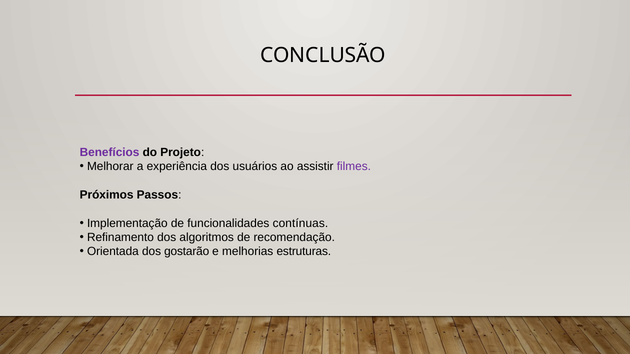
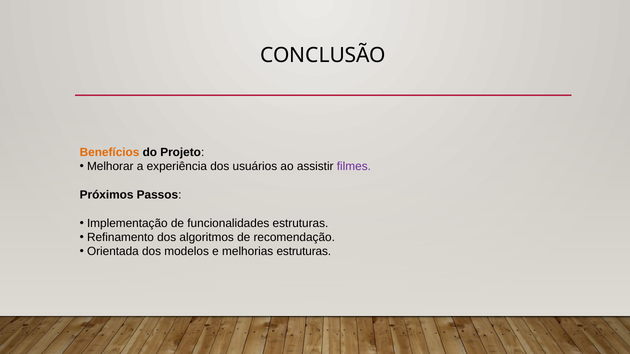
Benefícios colour: purple -> orange (110, 153)
funcionalidades contínuas: contínuas -> estruturas (300, 223)
gostarão: gostarão -> modelos (187, 252)
